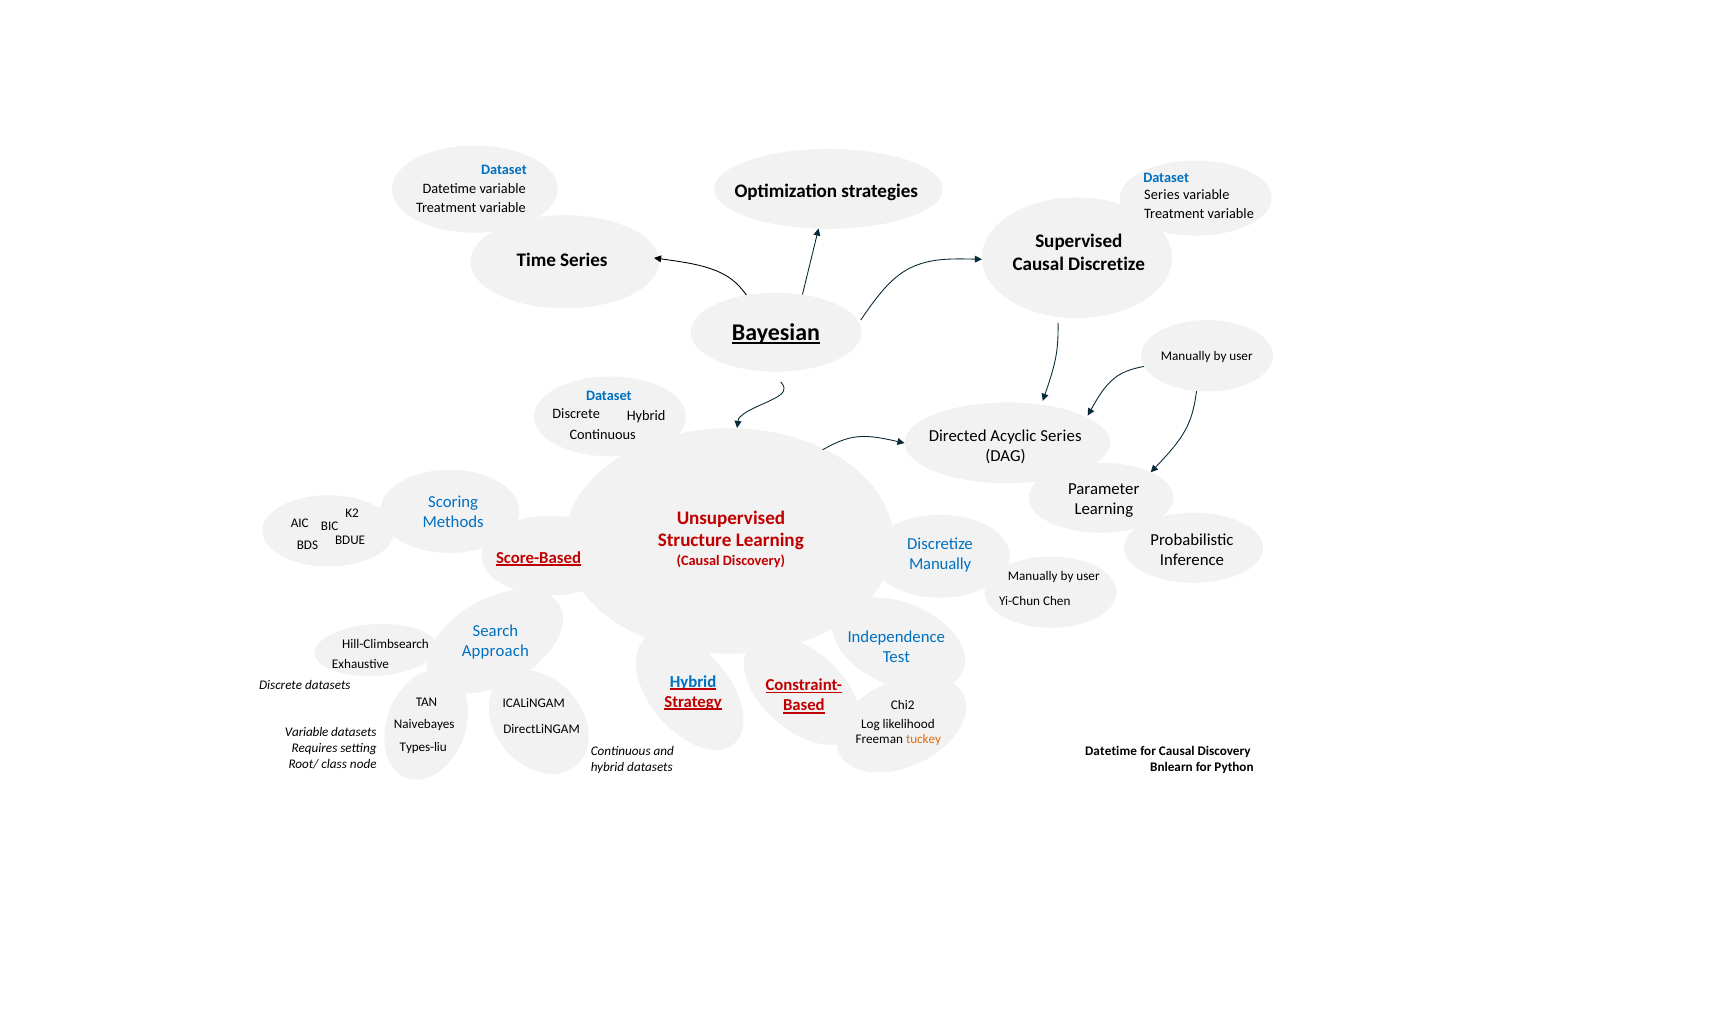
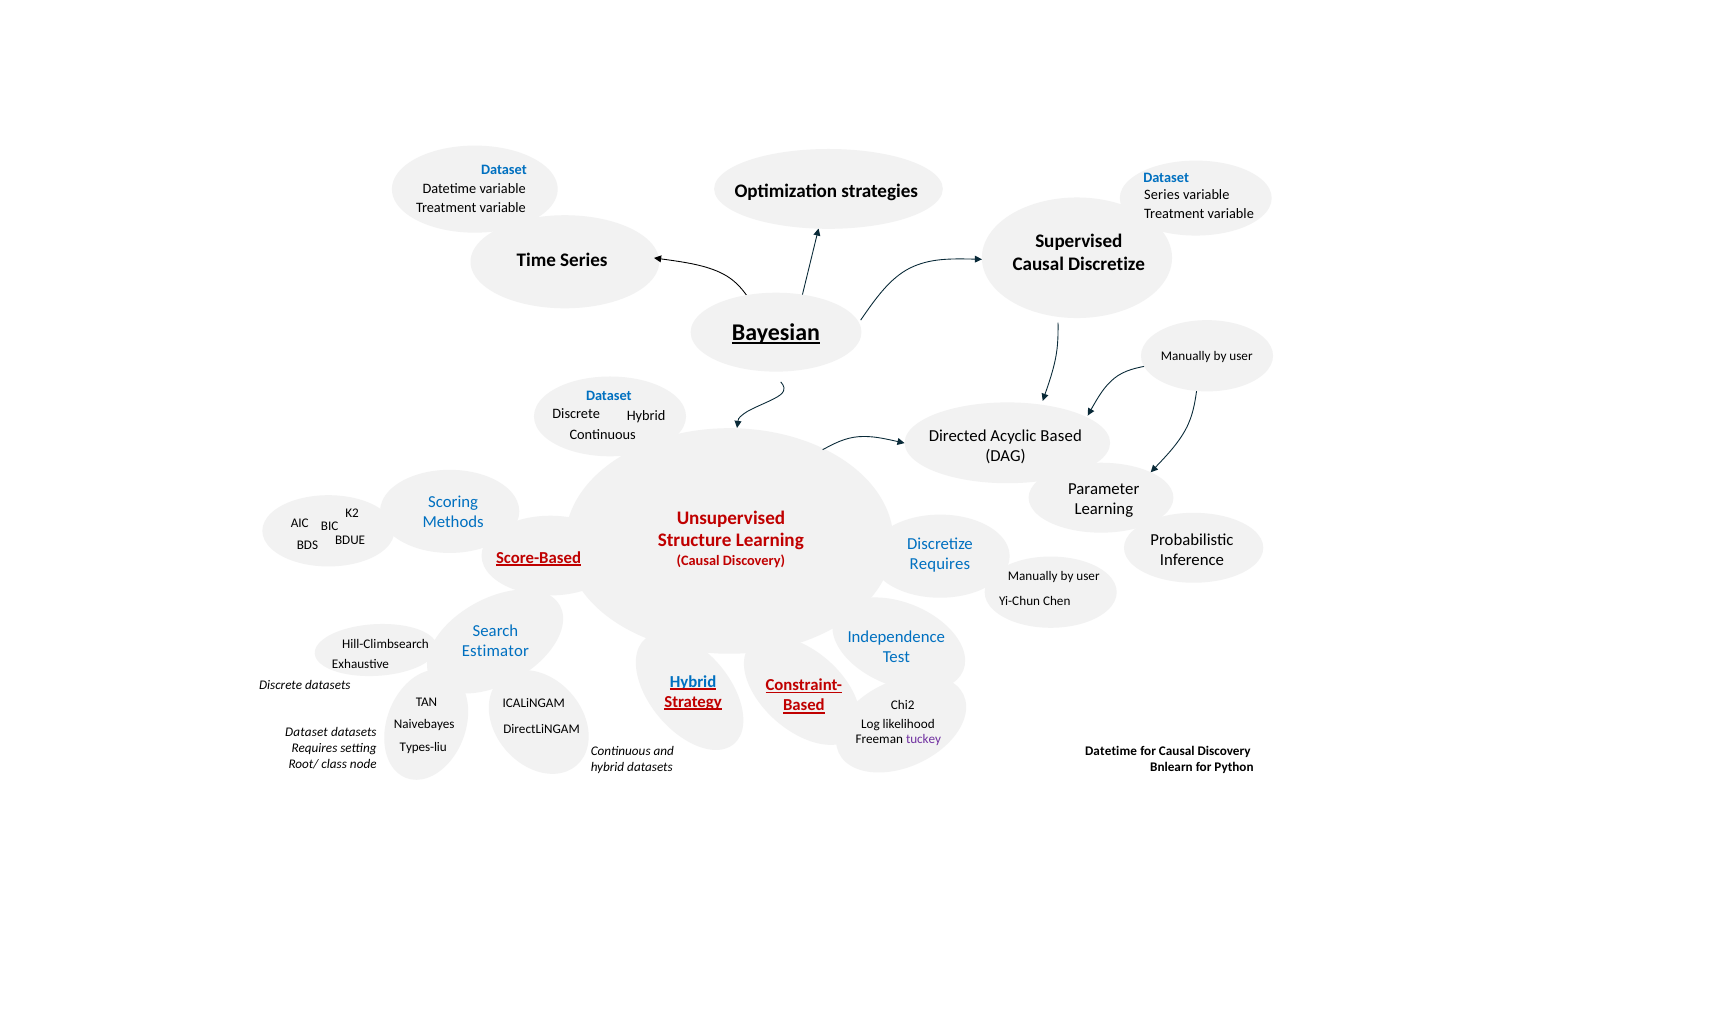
Acyclic Series: Series -> Based (1061, 436)
Manually: Manually -> Requires (940, 564)
Approach: Approach -> Estimator (495, 651)
Variable: Variable -> Dataset (307, 732)
tuckey colour: orange -> purple (924, 739)
